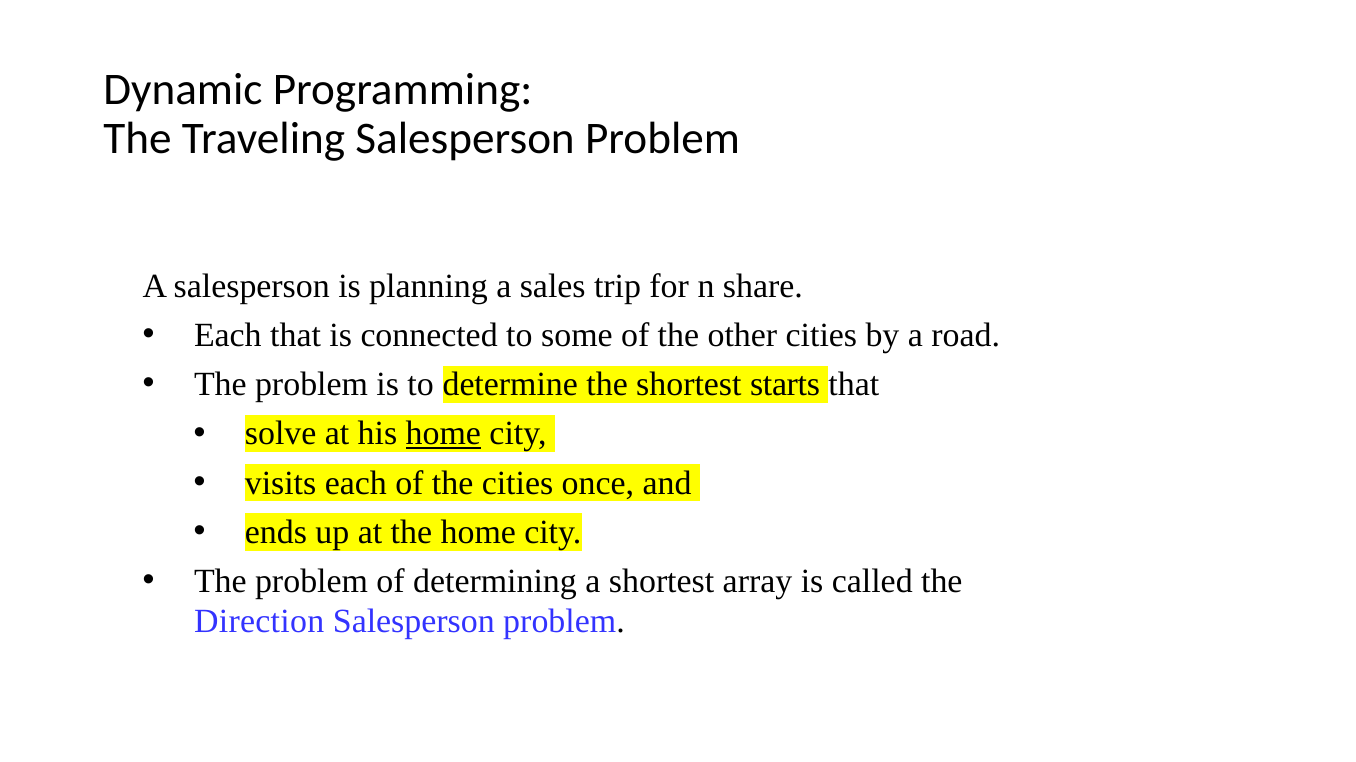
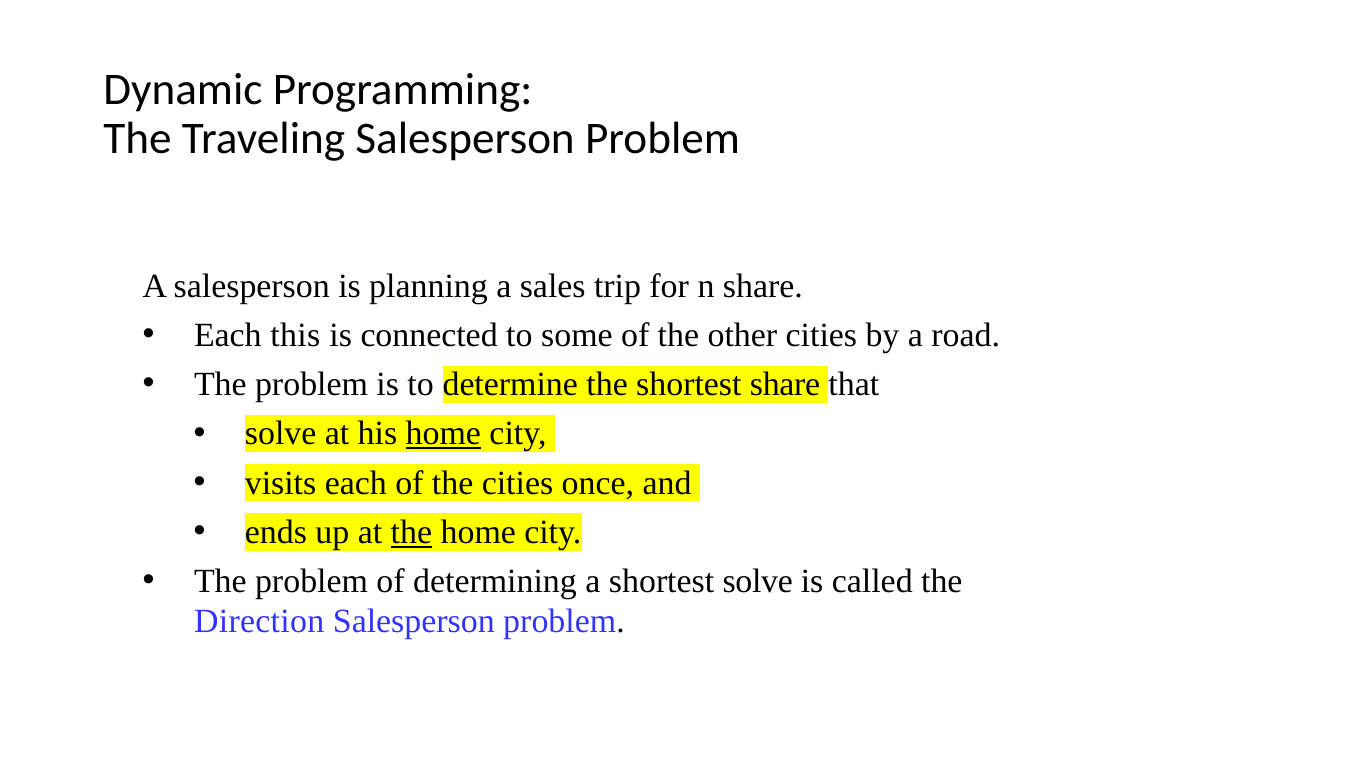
Each that: that -> this (295, 336)
shortest starts: starts -> share (785, 385)
the underline: none -> present (411, 533)
shortest array: array -> solve (758, 582)
